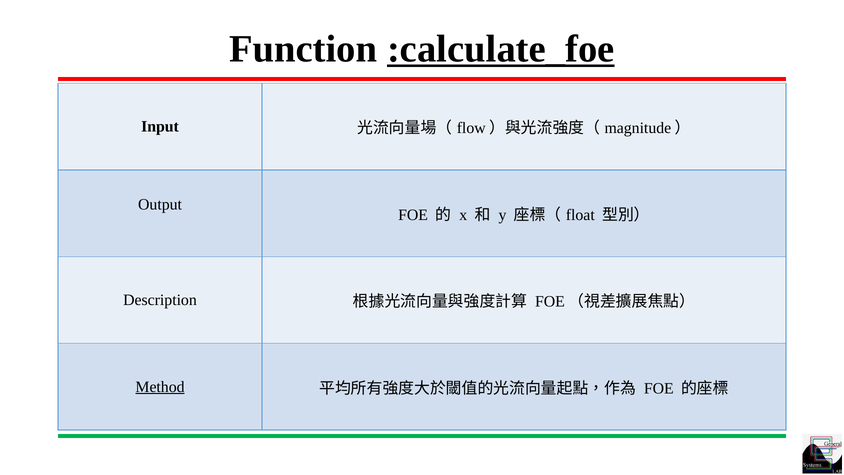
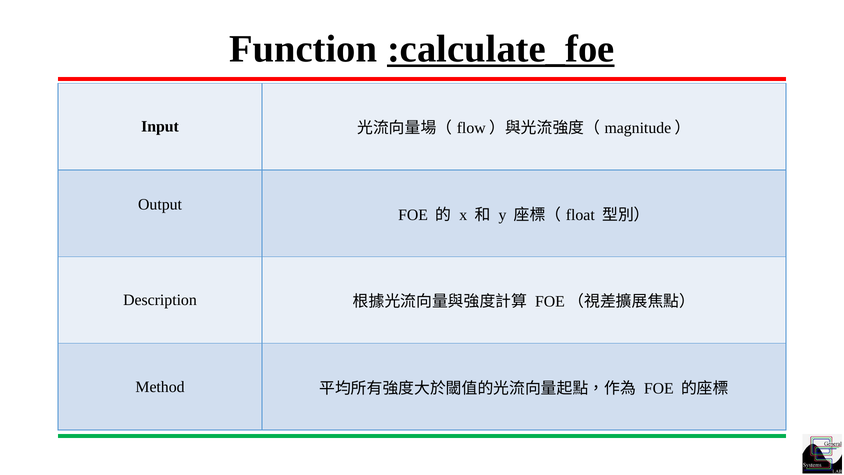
Method underline: present -> none (160, 387)
